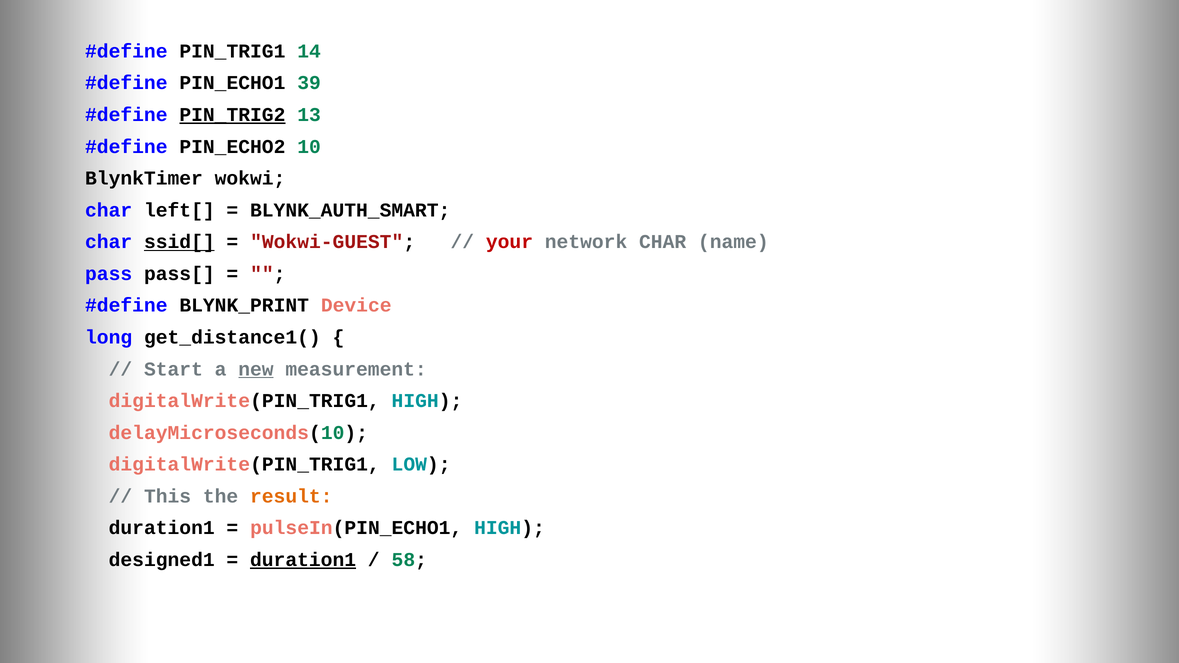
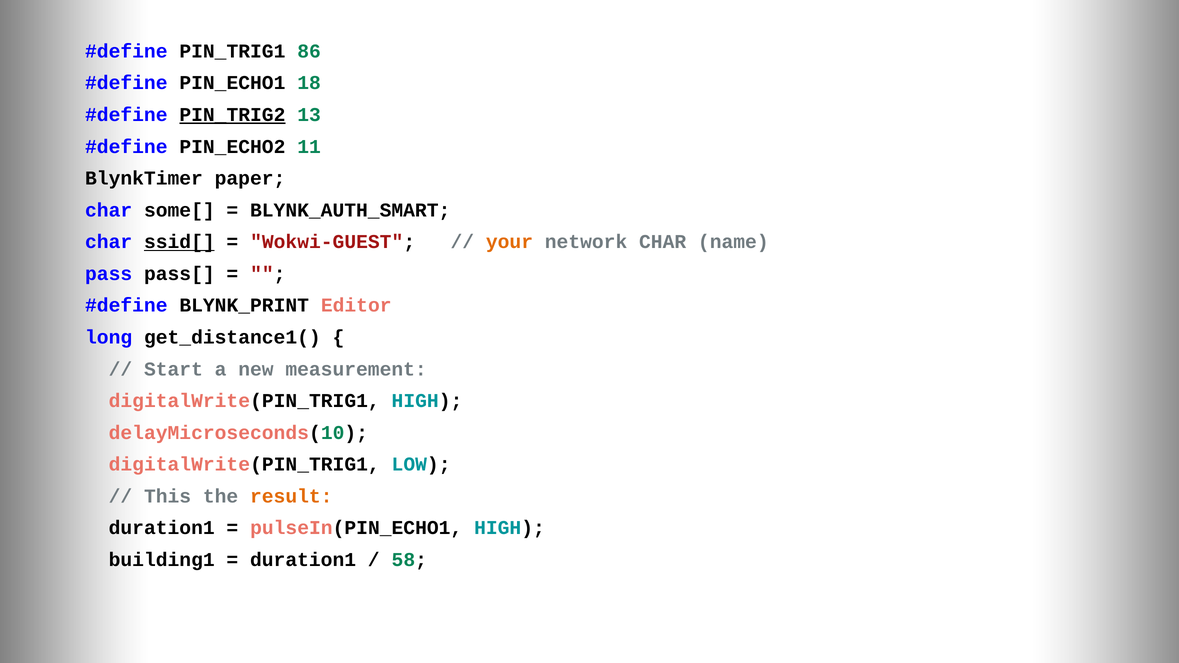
14: 14 -> 86 (309, 51)
39: 39 -> 18 (309, 83)
10: 10 -> 11 (309, 147)
wokwi: wokwi -> paper (250, 178)
left[: left[ -> some[ (179, 210)
your colour: red -> orange (509, 242)
Device: Device -> Editor (356, 306)
new underline: present -> none (256, 369)
designed1: designed1 -> building1 (162, 560)
duration1 underline: present -> none (303, 560)
